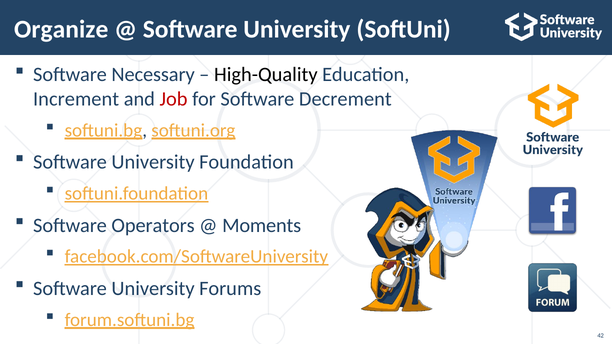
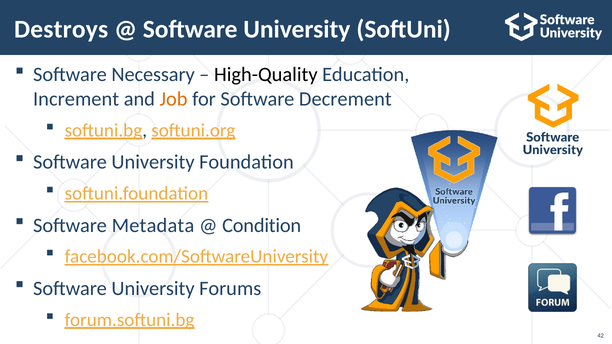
Organize: Organize -> Destroys (61, 29)
Job colour: red -> orange (174, 99)
Operators: Operators -> Metadata (153, 225)
Moments: Moments -> Condition (262, 225)
